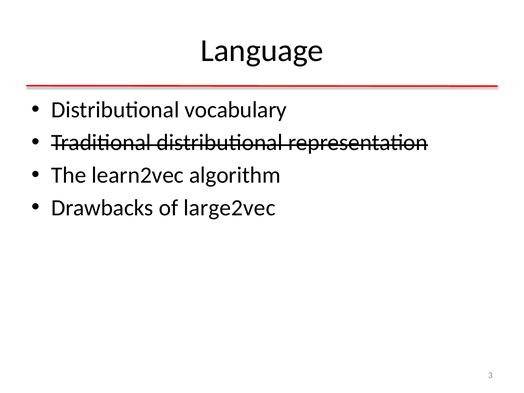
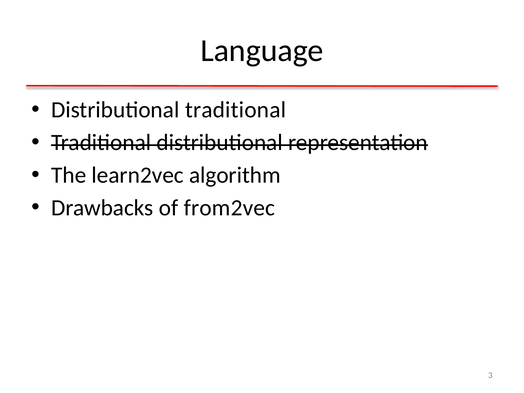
Distributional vocabulary: vocabulary -> traditional (236, 110)
large2vec: large2vec -> from2vec (229, 208)
